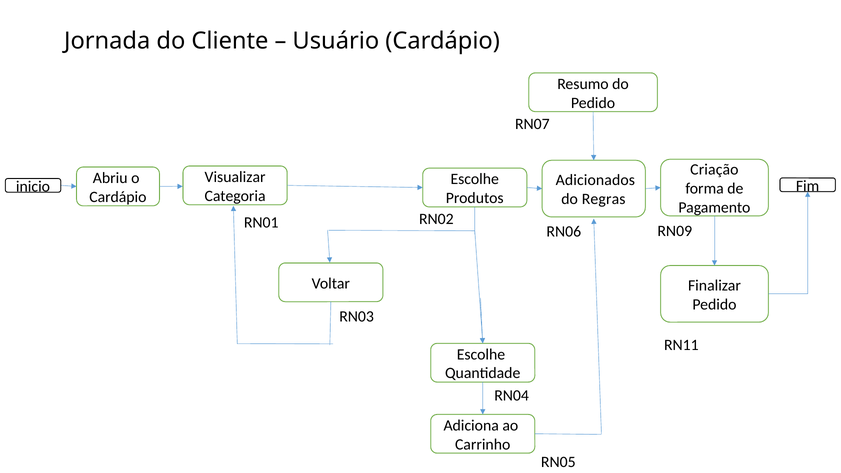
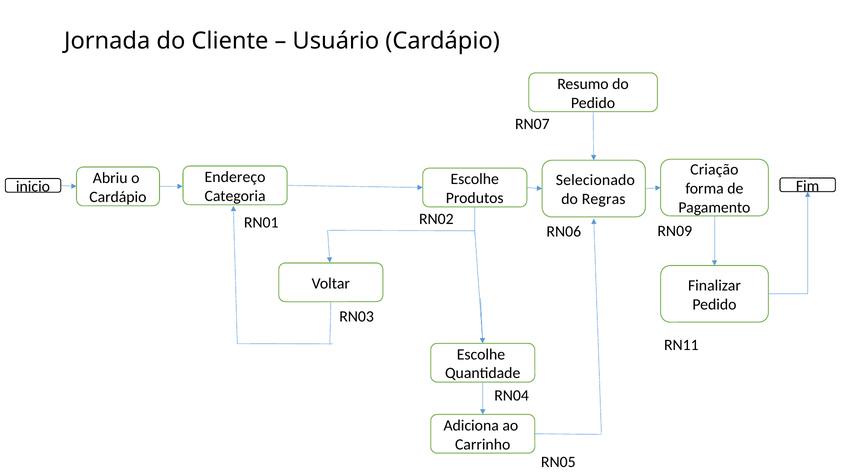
Visualizar: Visualizar -> Endereço (235, 177)
Adicionados: Adicionados -> Selecionado (595, 180)
